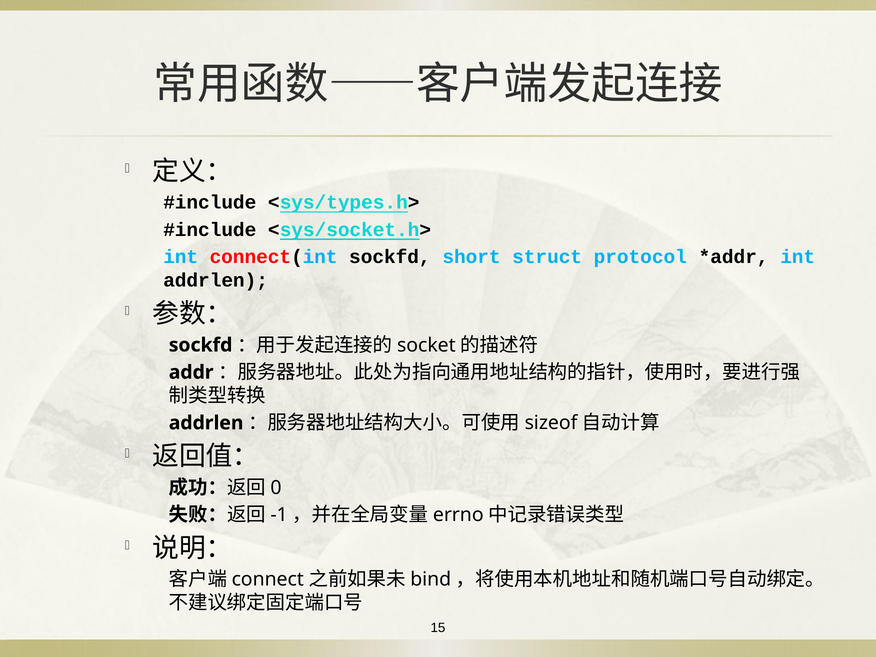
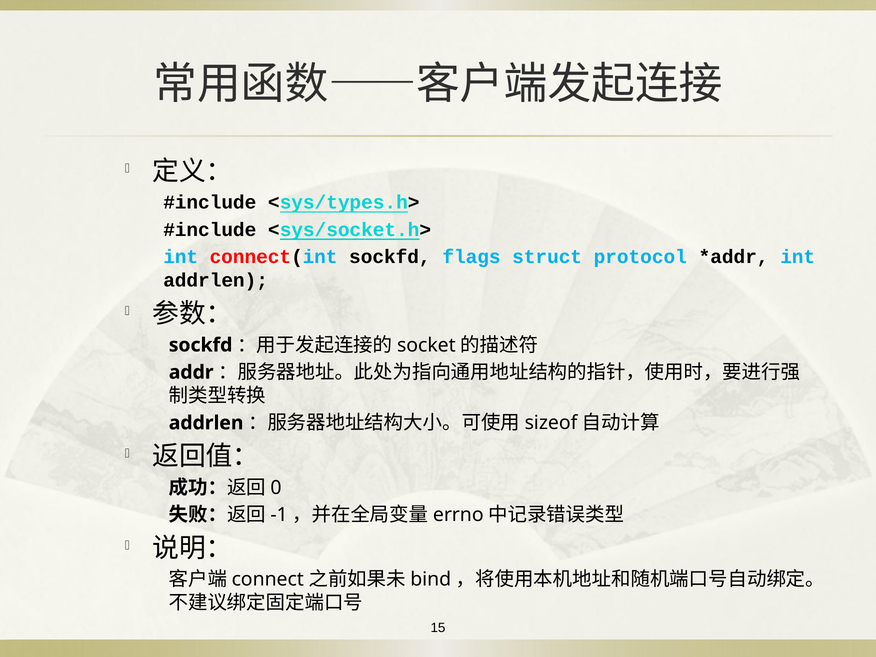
short: short -> flags (472, 257)
